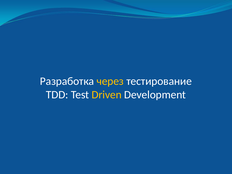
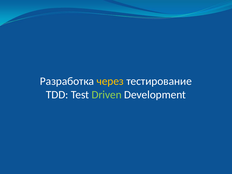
Driven colour: yellow -> light green (107, 95)
